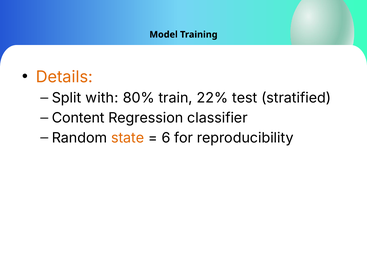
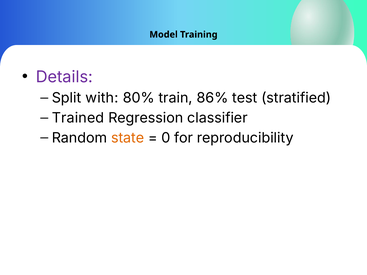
Details colour: orange -> purple (64, 77)
22%: 22% -> 86% (212, 98)
Content: Content -> Trained (78, 118)
6: 6 -> 0 (166, 138)
